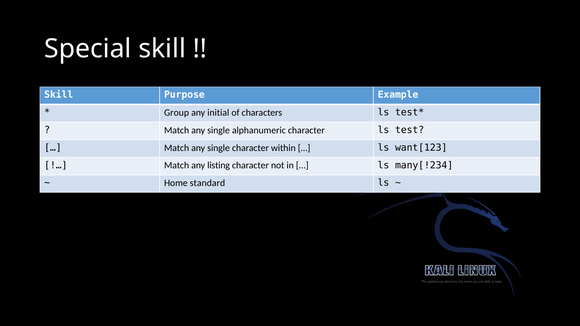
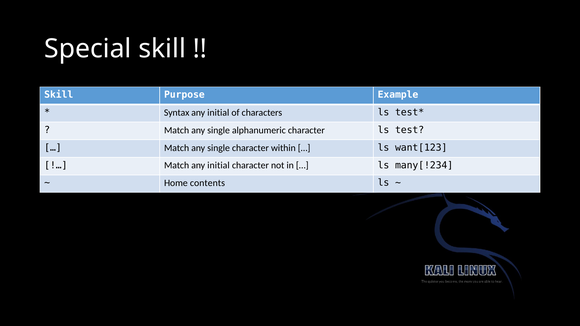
Group: Group -> Syntax (177, 113)
Match any listing: listing -> initial (218, 166)
standard: standard -> contents (207, 183)
